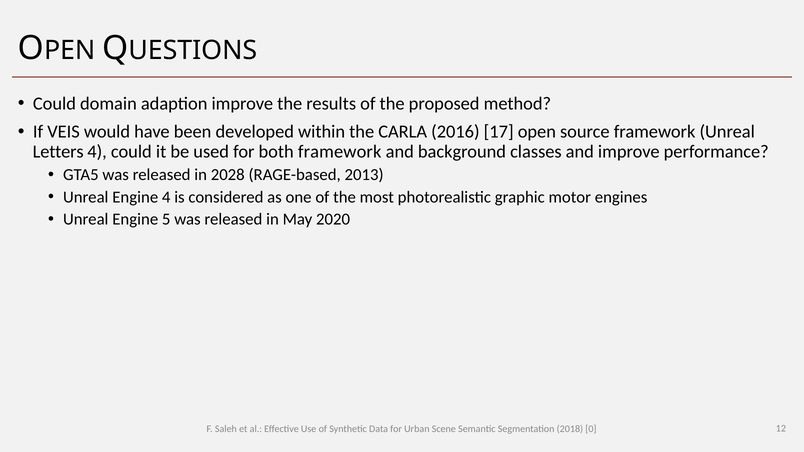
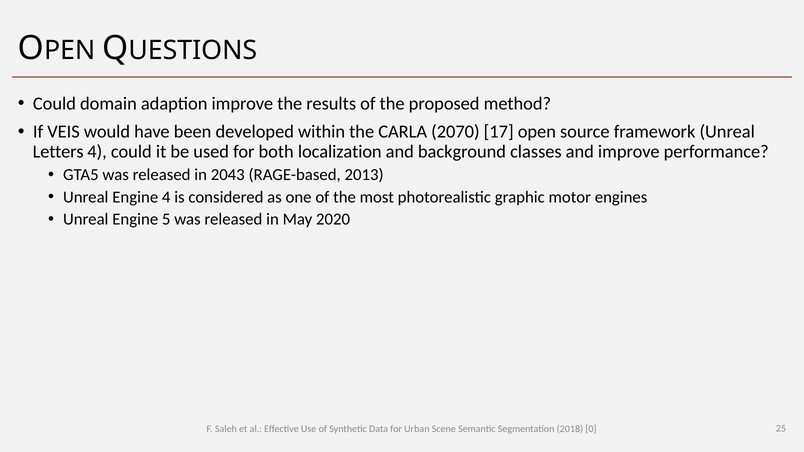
2016: 2016 -> 2070 (455, 132)
both framework: framework -> localization (340, 152)
2028: 2028 -> 2043 (228, 175)
12: 12 -> 25 (781, 429)
